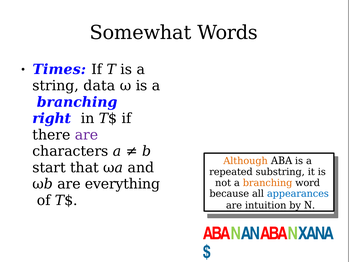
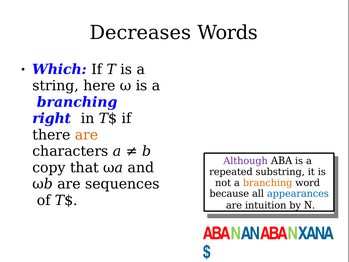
Somewhat: Somewhat -> Decreases (140, 33)
Times: Times -> Which (59, 69)
data: data -> here (99, 86)
are colour: purple -> orange (87, 135)
Although colour: orange -> purple (246, 161)
start: start -> copy (49, 168)
everything: everything -> sequences (122, 184)
